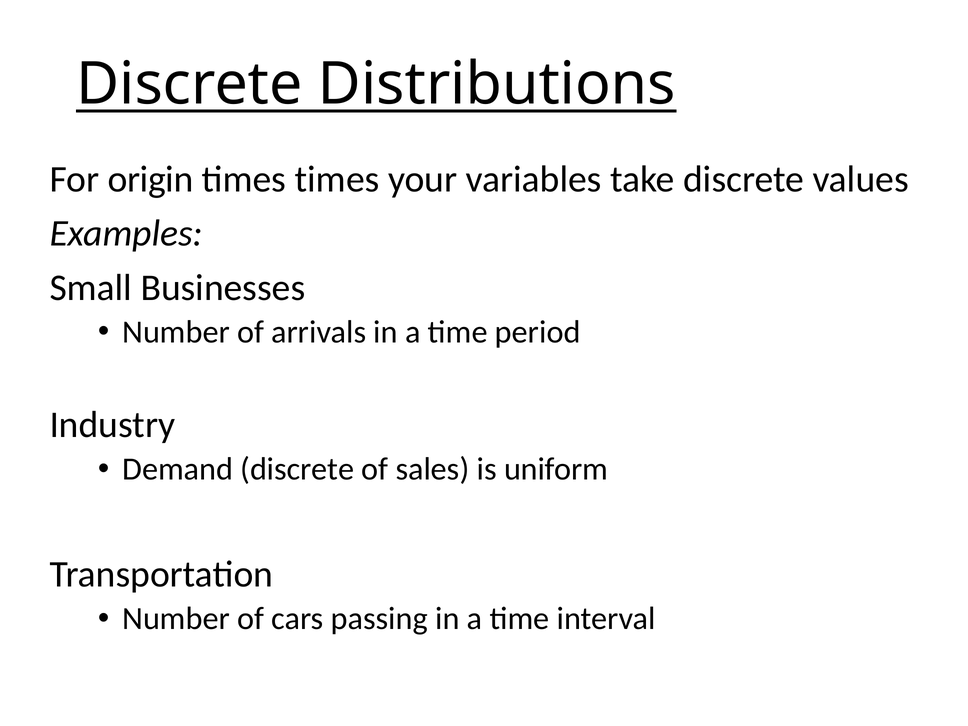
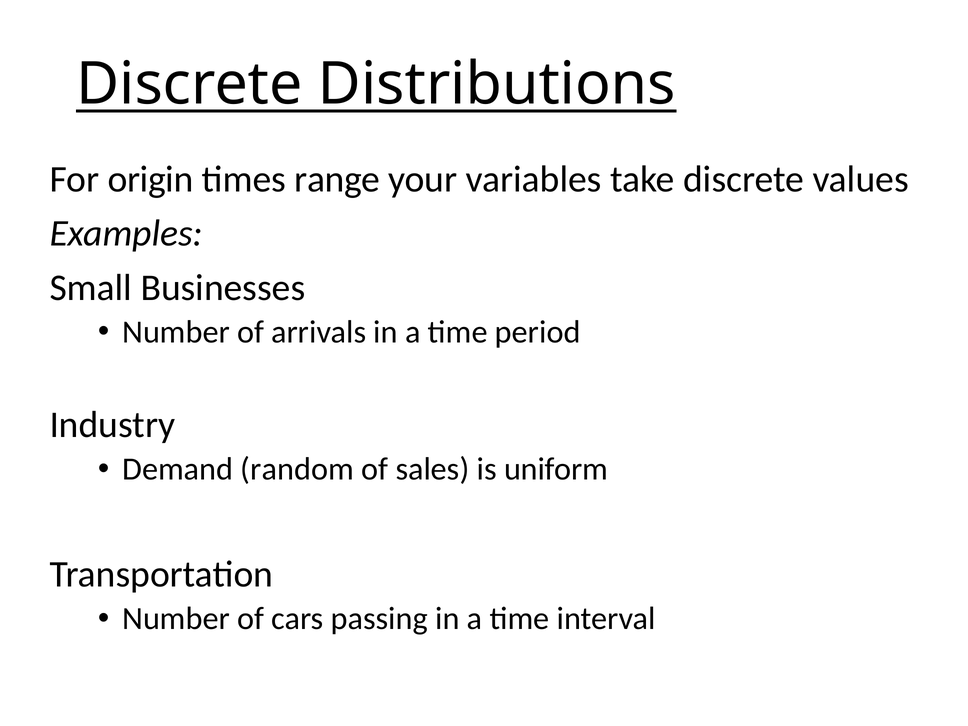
times times: times -> range (337, 179)
Demand discrete: discrete -> random (297, 469)
